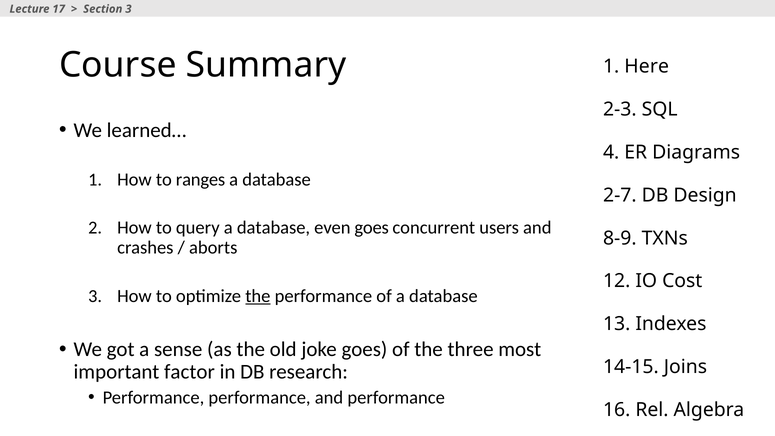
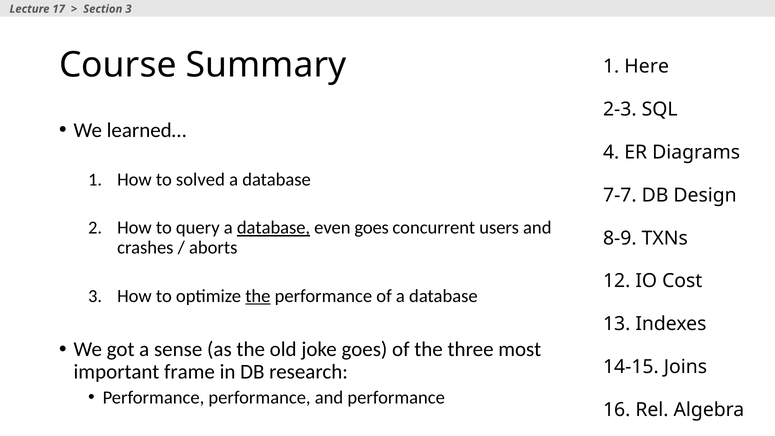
ranges: ranges -> solved (200, 180)
2-7: 2-7 -> 7-7 (620, 195)
database underline: none -> present (274, 228)
factor: factor -> frame (189, 372)
